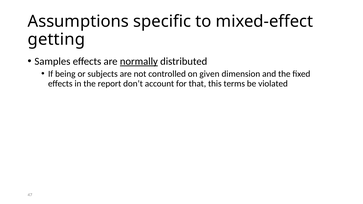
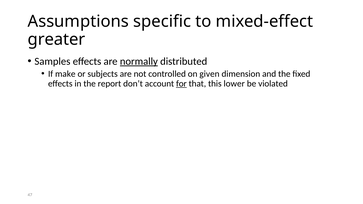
getting: getting -> greater (56, 39)
being: being -> make (65, 74)
for underline: none -> present (181, 84)
terms: terms -> lower (234, 84)
